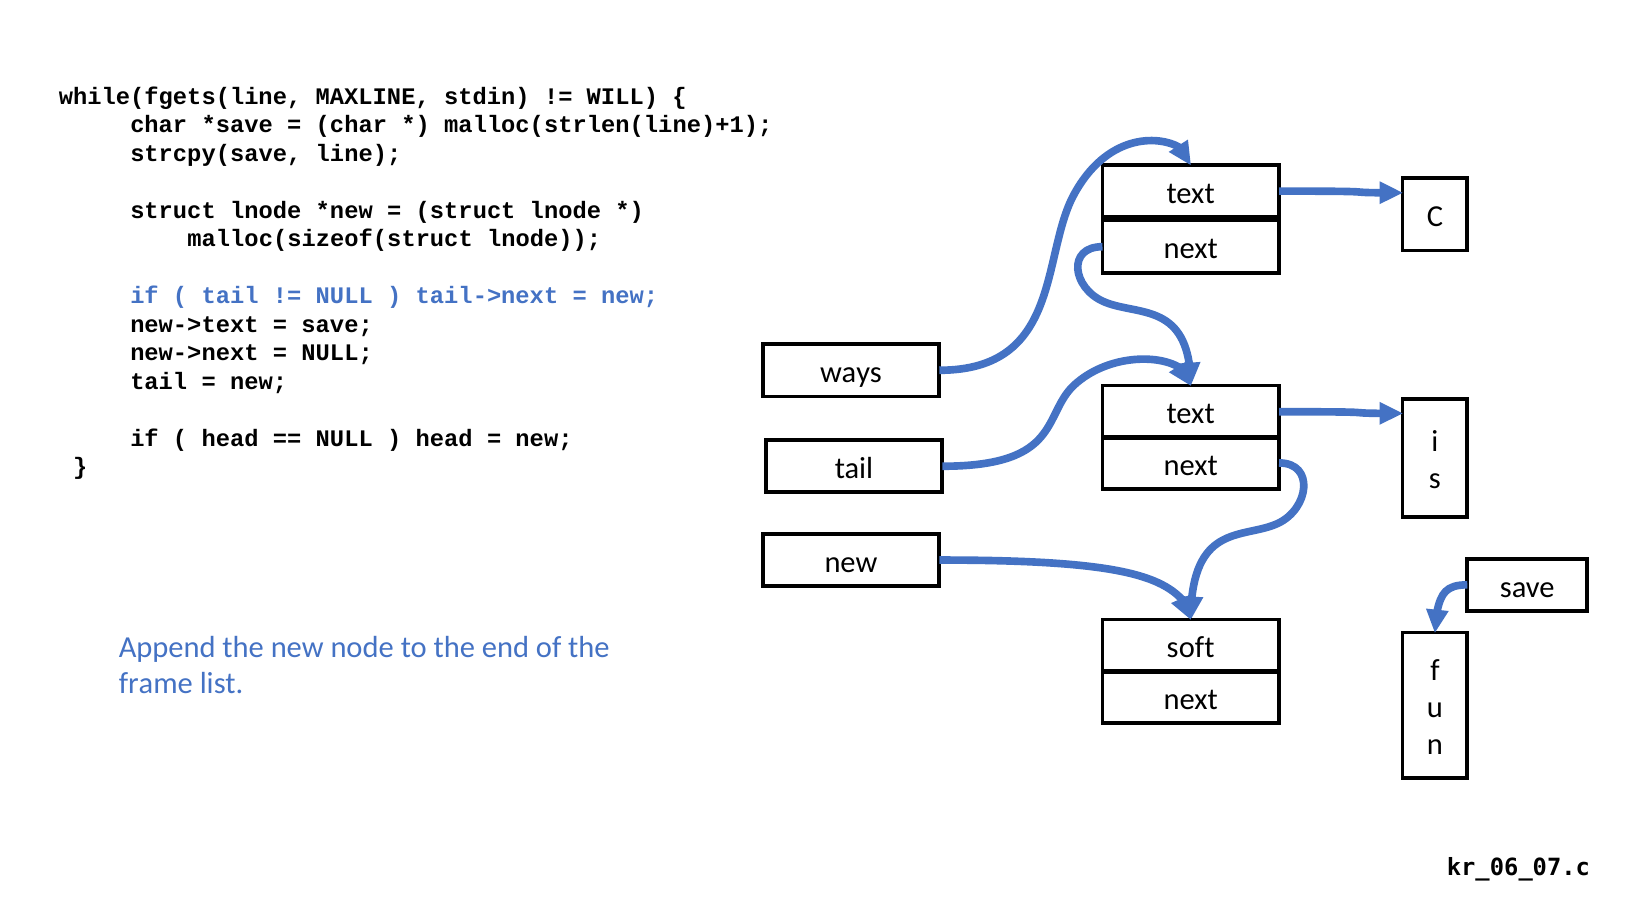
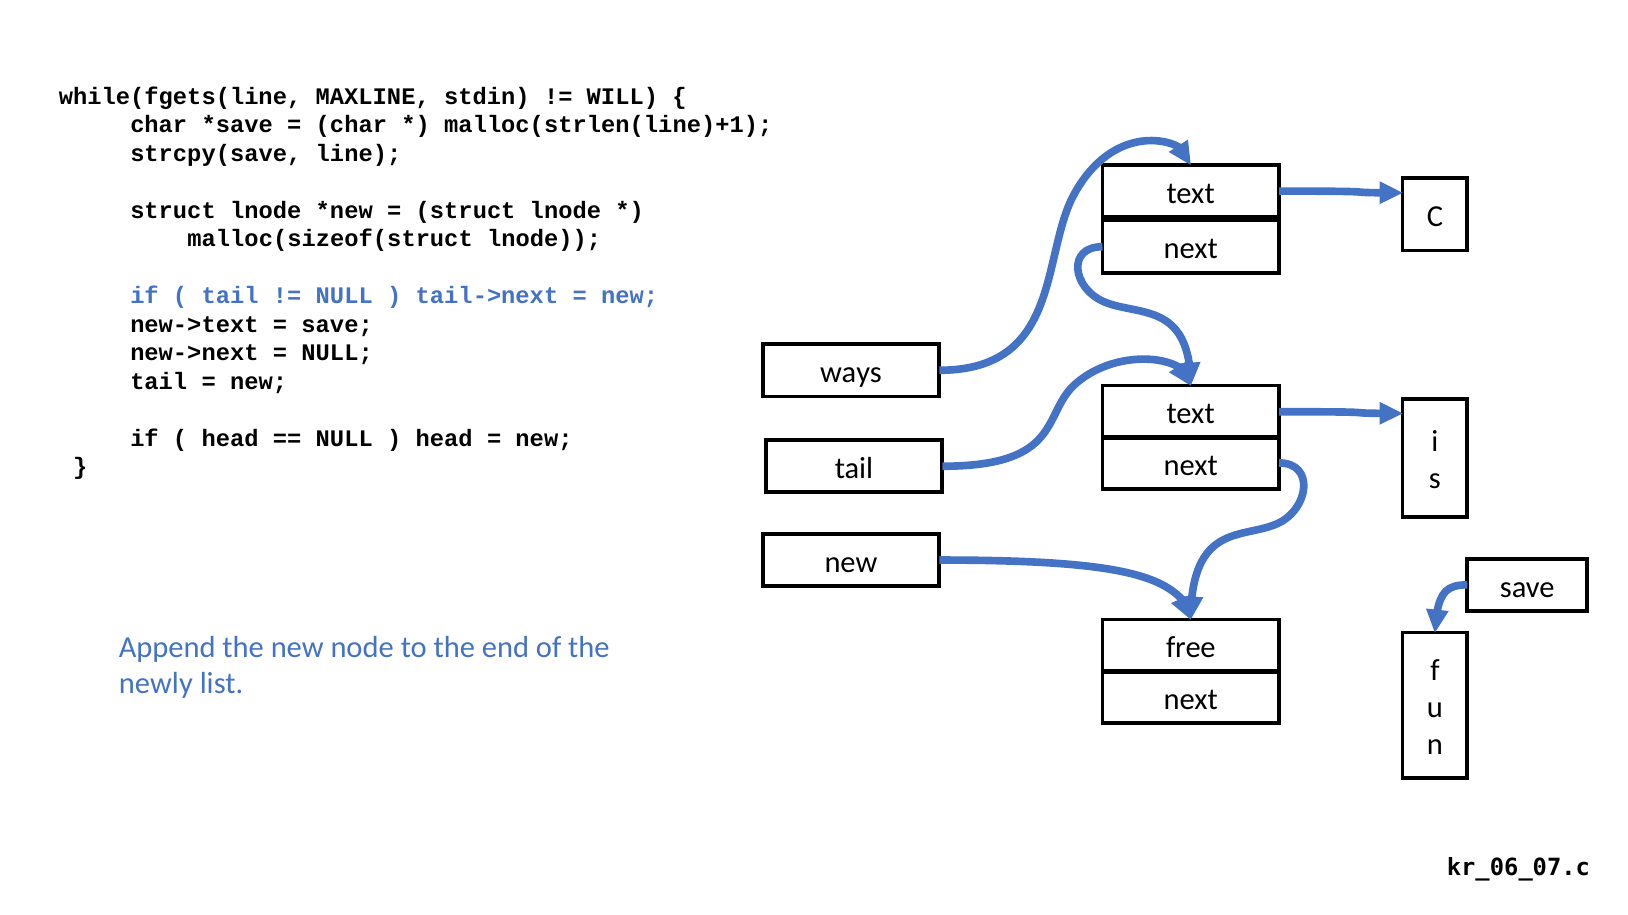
soft: soft -> free (1191, 648)
frame: frame -> newly (156, 684)
